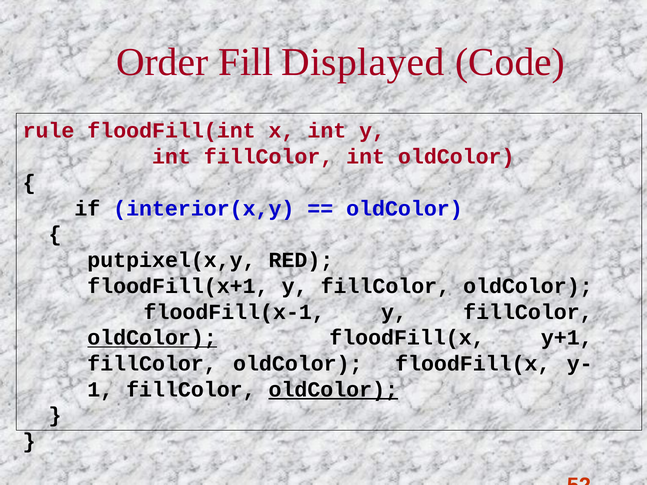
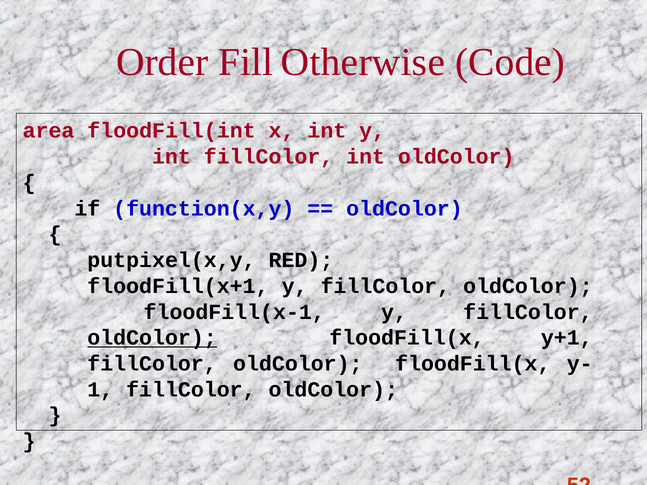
Displayed: Displayed -> Otherwise (363, 62)
rule: rule -> area (49, 131)
interior(x,y: interior(x,y -> function(x,y (204, 209)
oldColor underline: present -> none (333, 390)
